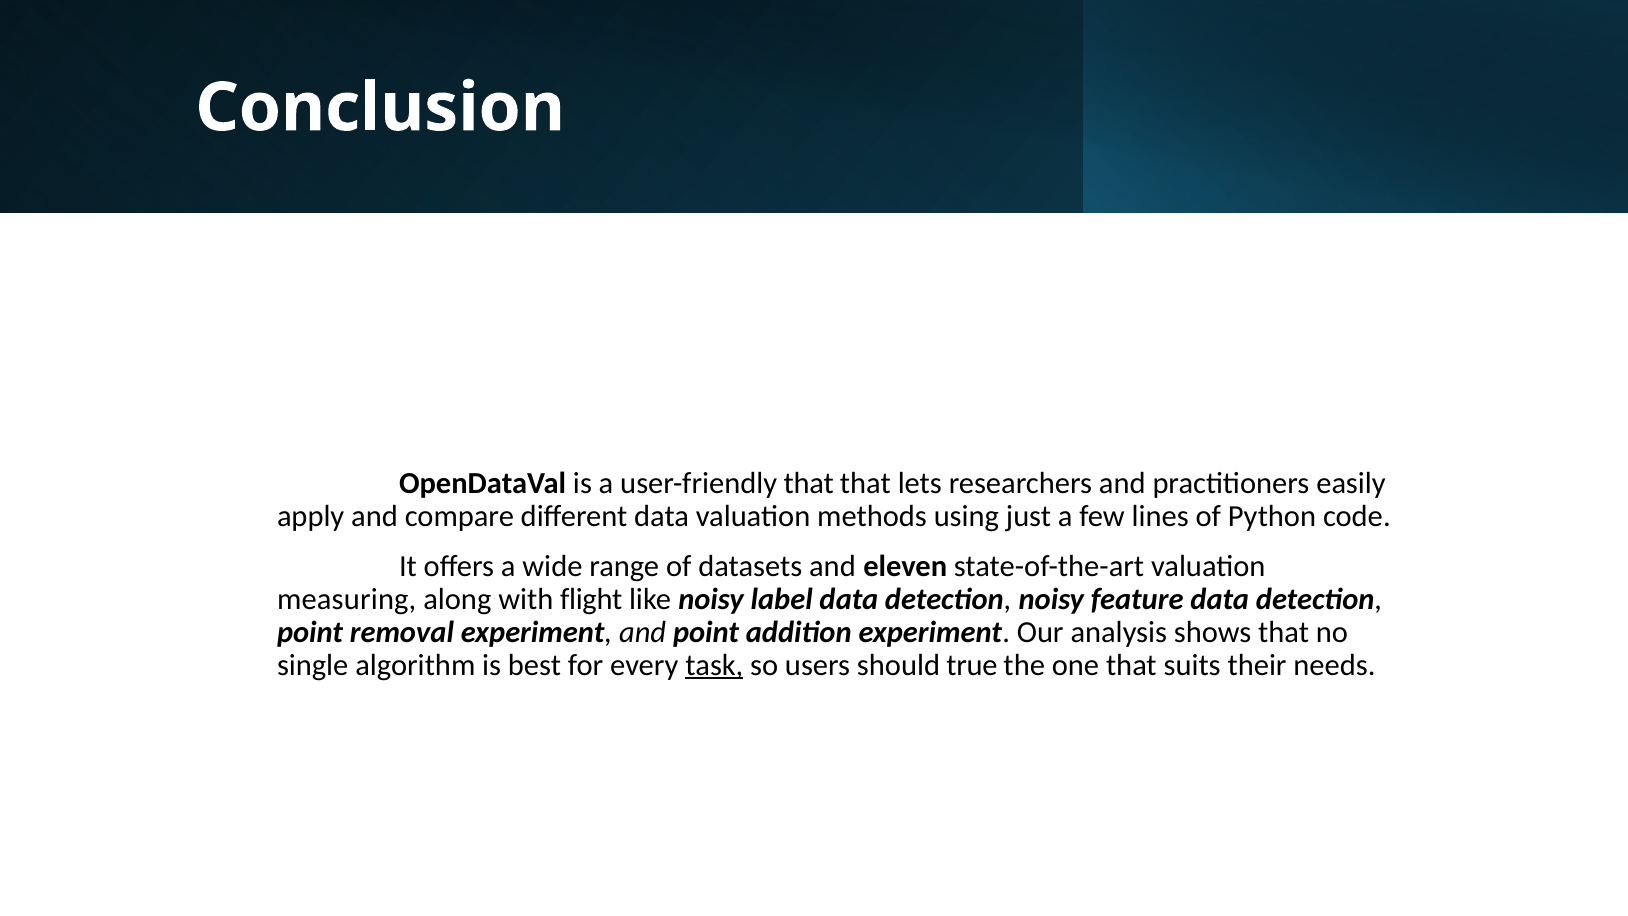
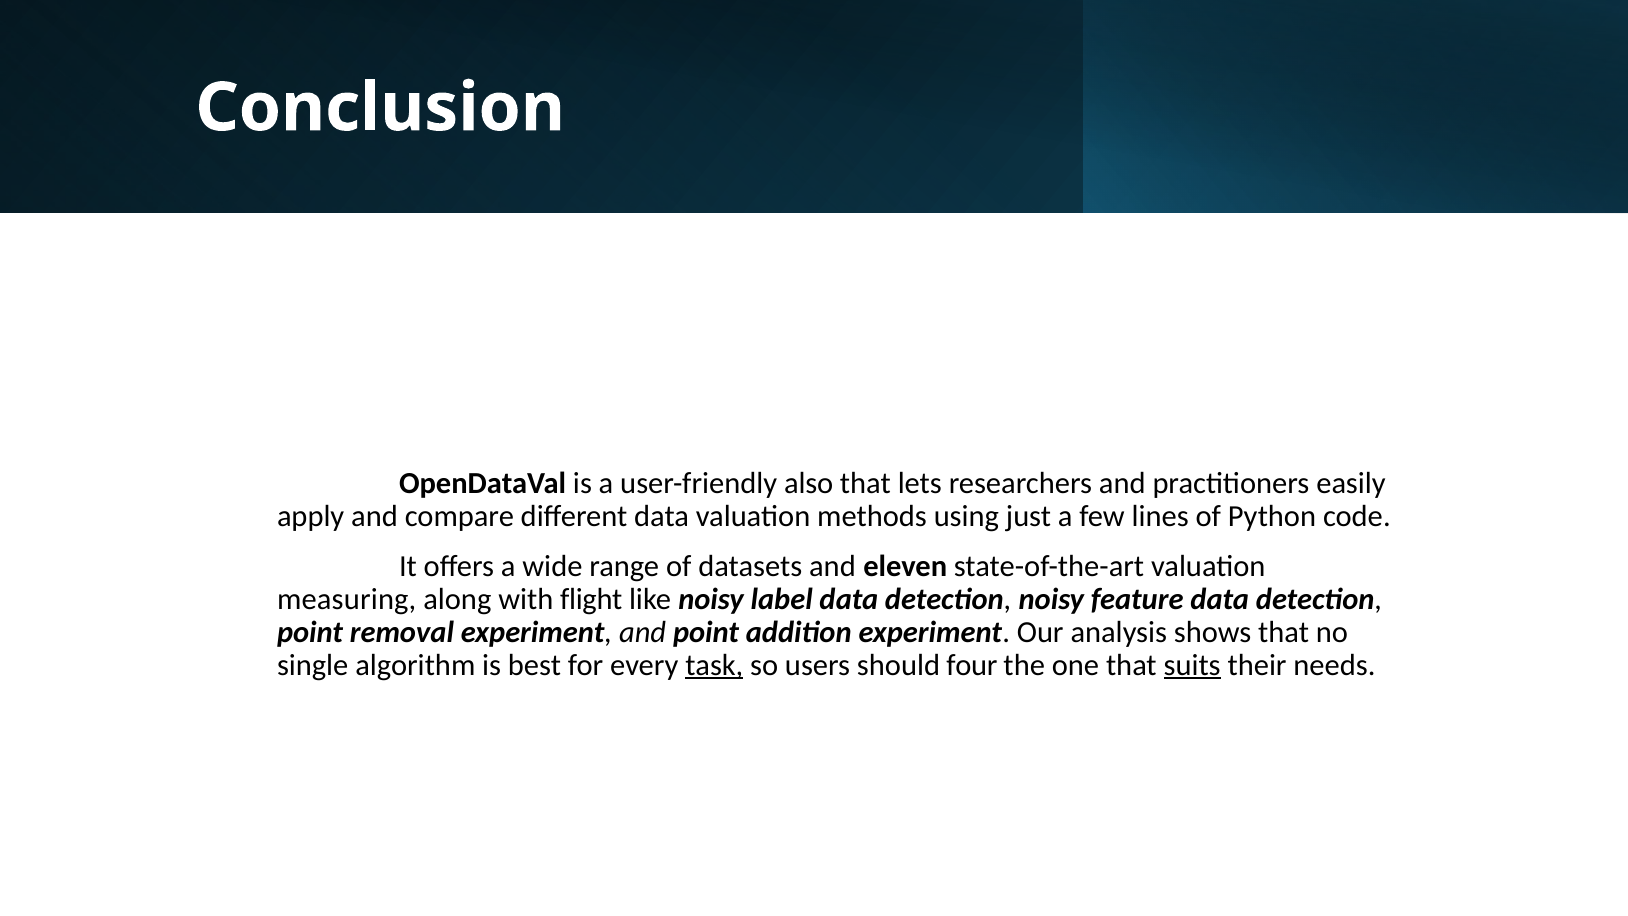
user-friendly that: that -> also (809, 483)
true: true -> four (972, 665)
suits underline: none -> present (1192, 665)
